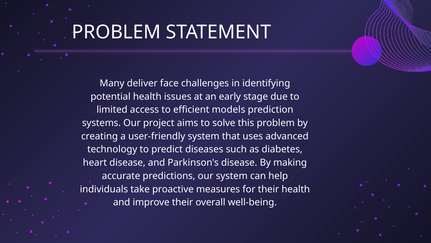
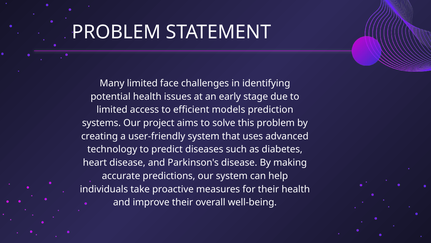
Many deliver: deliver -> limited (142, 83)
